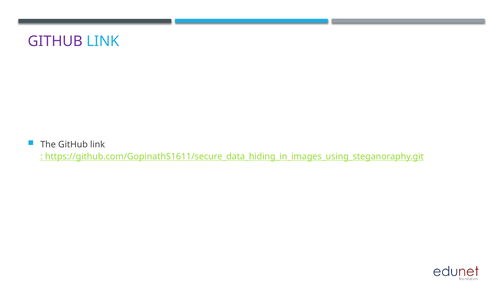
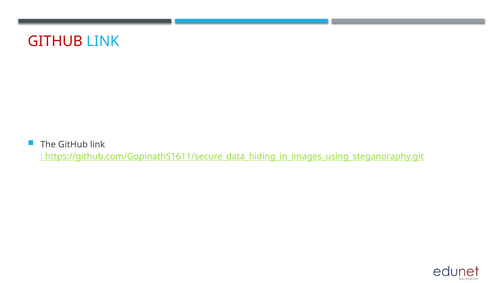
GITHUB colour: purple -> red (55, 41)
